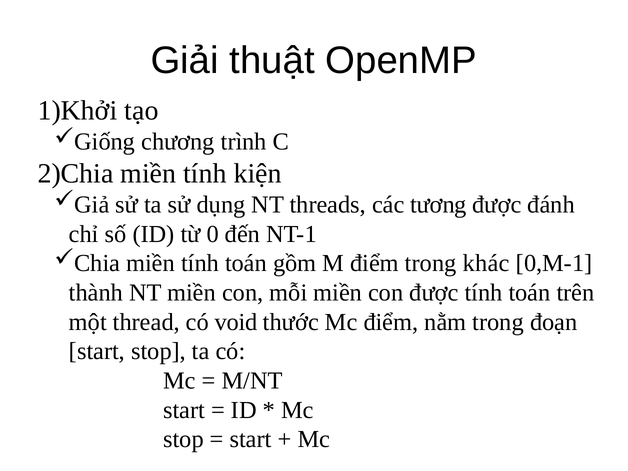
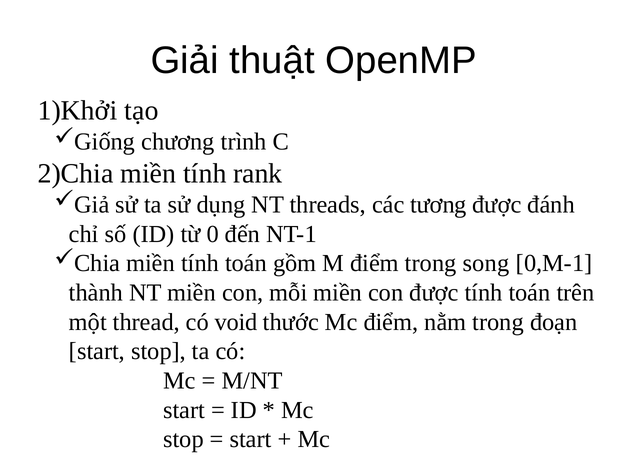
kiện: kiện -> rank (258, 174)
khác: khác -> song (486, 263)
